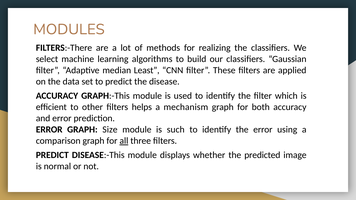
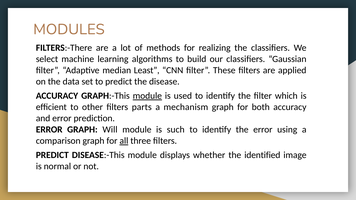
module underline: none -> present (147, 96)
helps: helps -> parts (142, 107)
Size: Size -> Will (110, 130)
predicted: predicted -> identified (262, 155)
